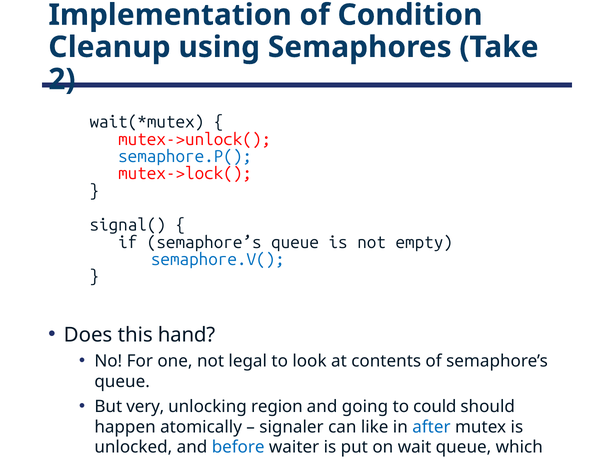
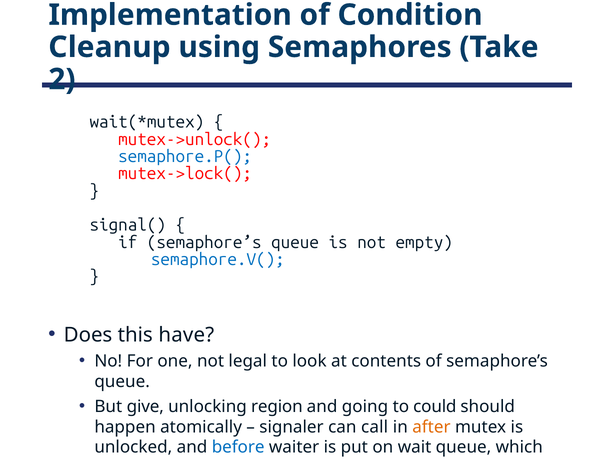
hand: hand -> have (186, 335)
very: very -> give (145, 407)
like: like -> call (375, 427)
after colour: blue -> orange (431, 427)
